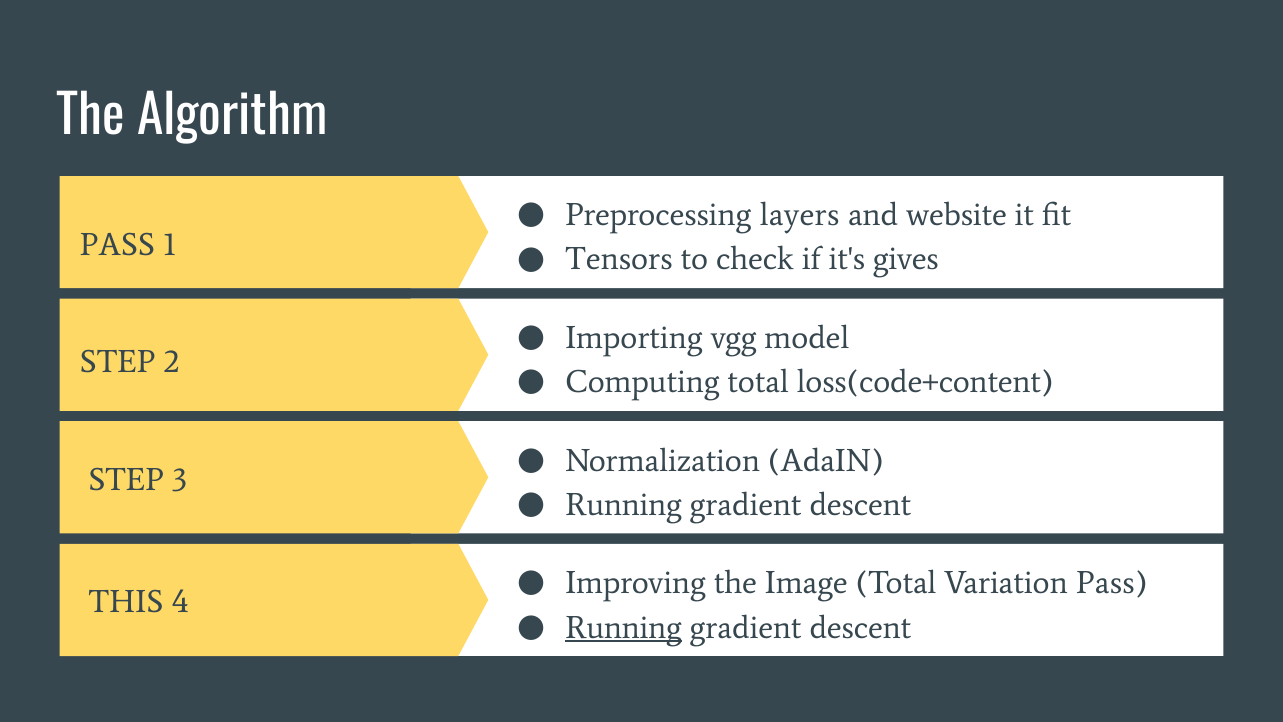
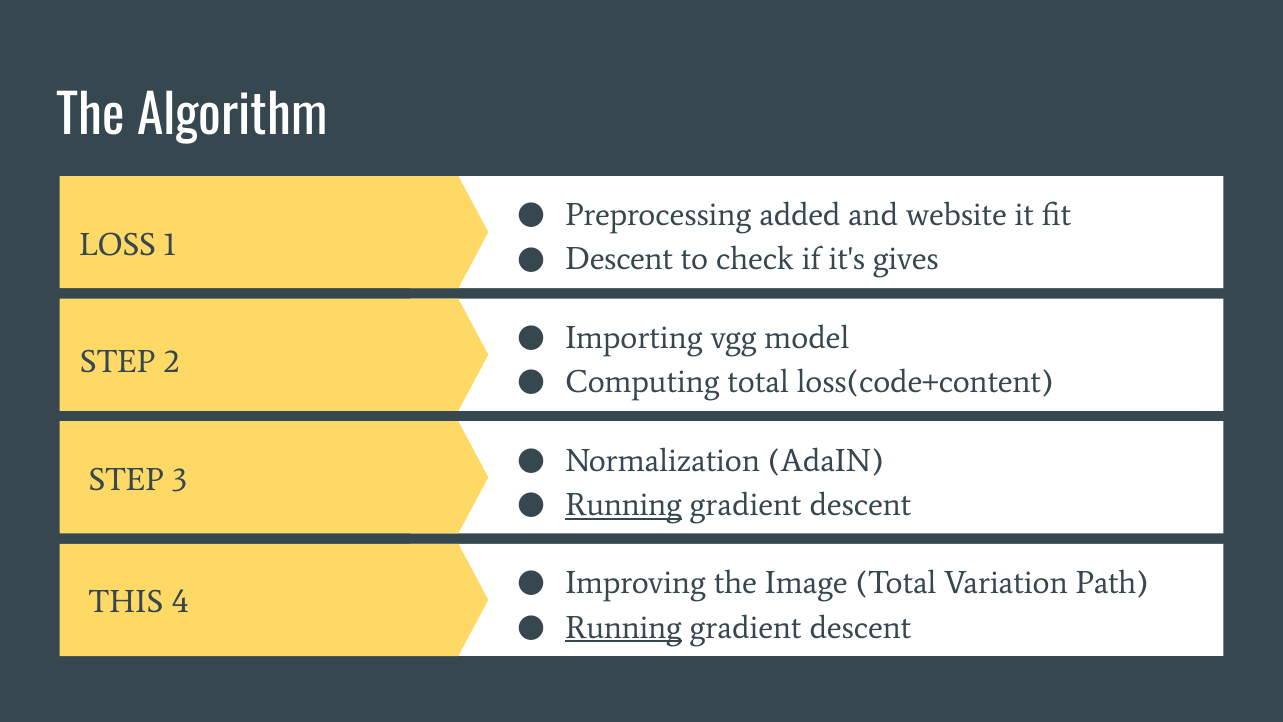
layers: layers -> added (800, 215)
PASS: PASS -> LOSS (118, 245)
Tensors: Tensors -> Descent (619, 259)
Running underline: none -> present (624, 505)
Variation Pass: Pass -> Path (1112, 583)
